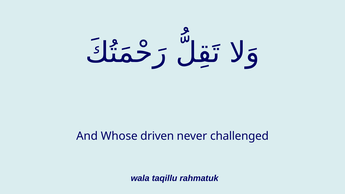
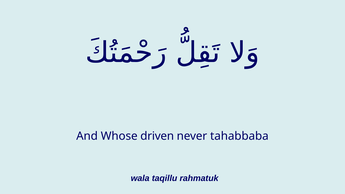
challenged: challenged -> tahabbaba (239, 136)
